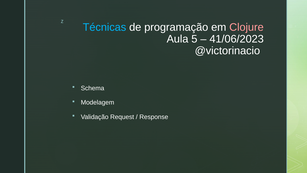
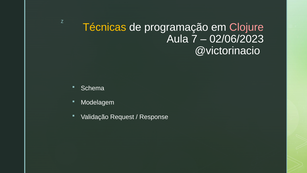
Técnicas colour: light blue -> yellow (105, 27)
5: 5 -> 7 (194, 39)
41/06/2023: 41/06/2023 -> 02/06/2023 (237, 39)
